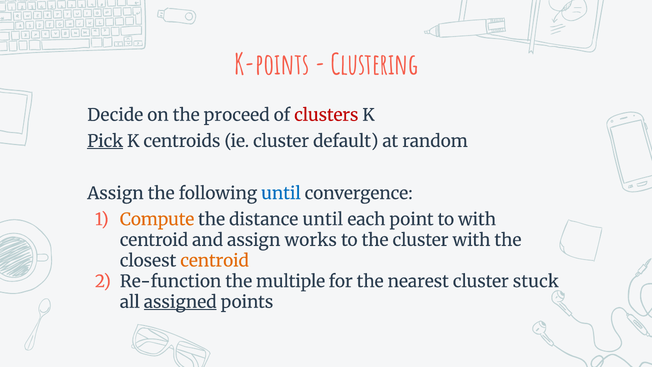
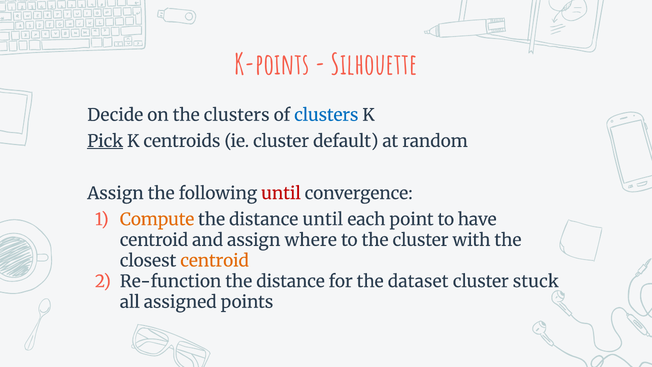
Clustering: Clustering -> Silhouette (374, 65)
the proceed: proceed -> clusters (237, 115)
clusters colour: red -> blue (326, 115)
until colour: blue -> red (281, 193)
to with: with -> have (477, 219)
works: works -> where (311, 240)
multiple: multiple -> distance (291, 281)
nearest: nearest -> dataset (418, 281)
assigned underline: present -> none (180, 302)
